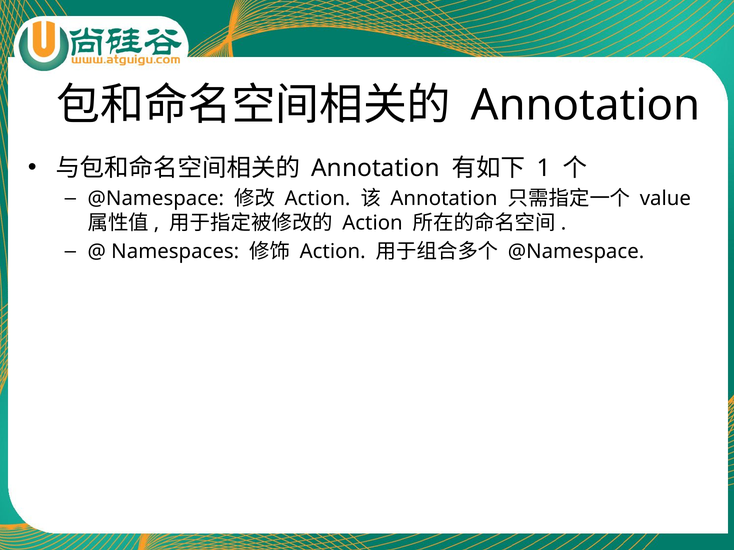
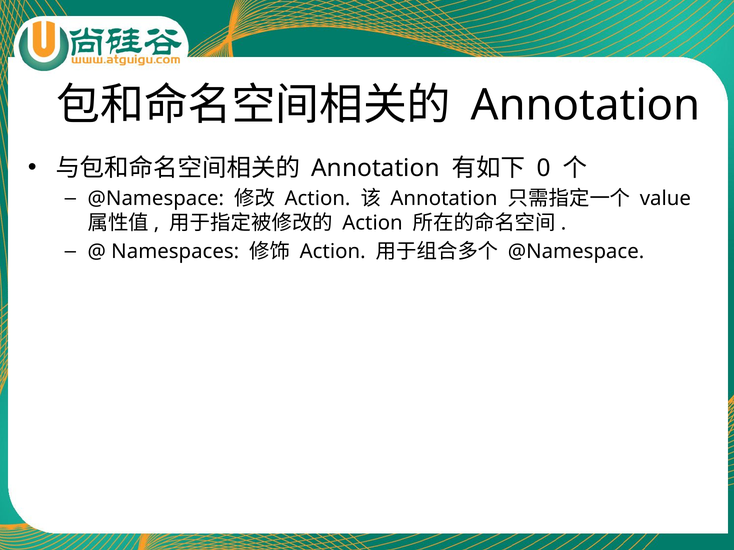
1: 1 -> 0 (544, 168)
